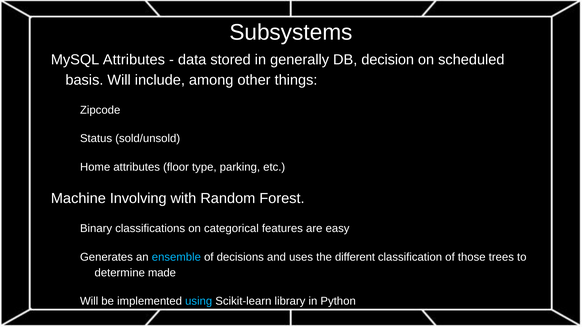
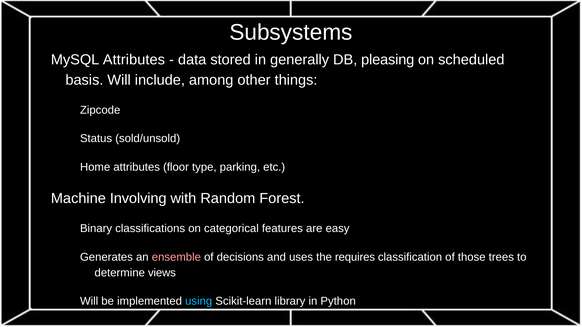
decision: decision -> pleasing (388, 60)
ensemble colour: light blue -> pink (176, 257)
different: different -> requires (355, 257)
made: made -> views (162, 273)
